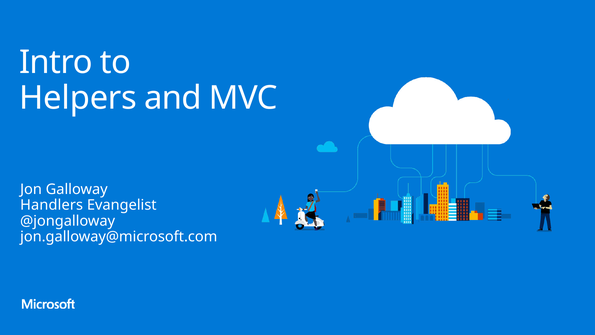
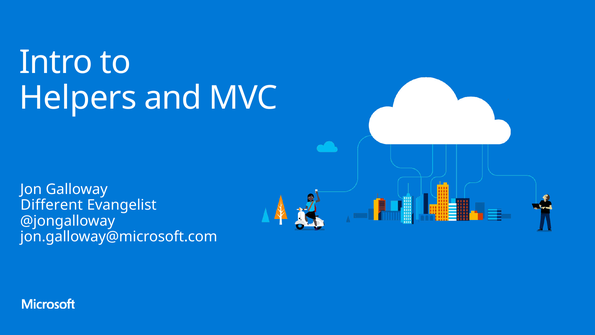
Handlers: Handlers -> Different (52, 205)
